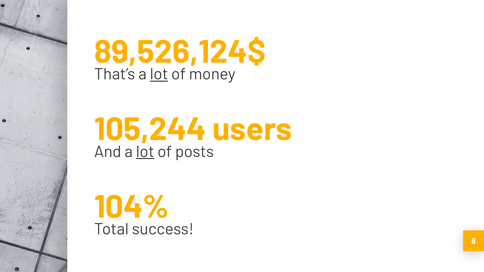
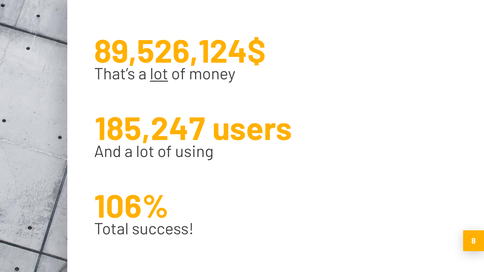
105,244: 105,244 -> 185,247 (150, 130)
lot underline: present -> none (145, 152)
posts: posts -> using (194, 152)
104%: 104% -> 106% (131, 207)
